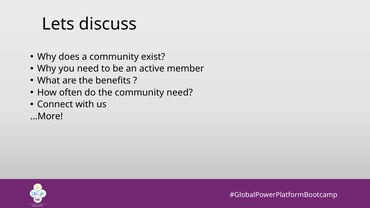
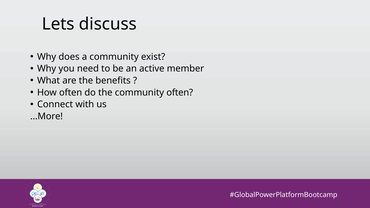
community need: need -> often (180, 93)
